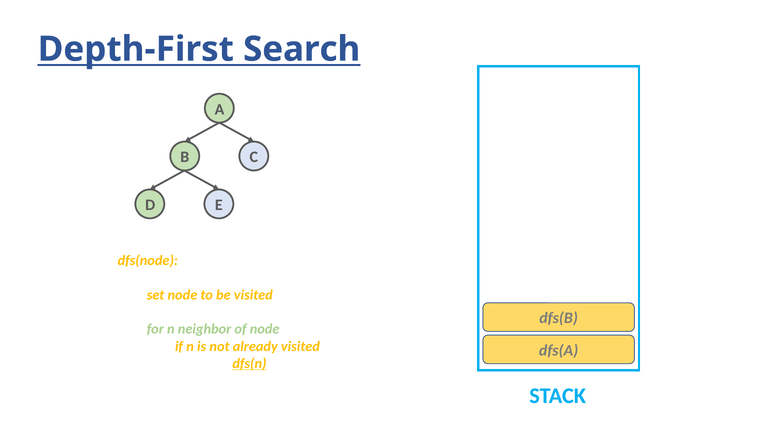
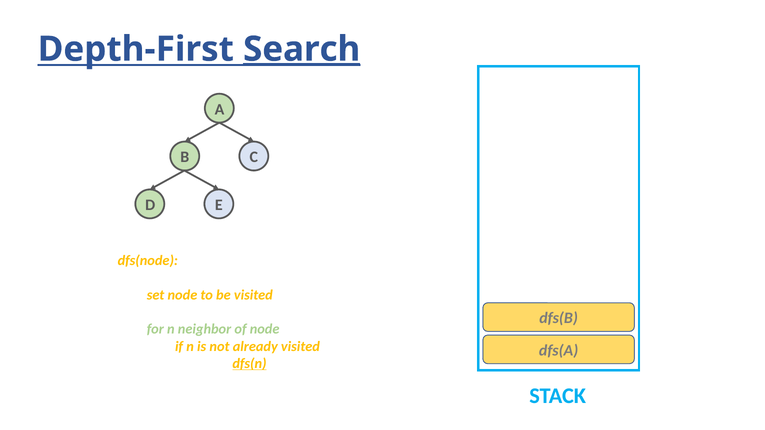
Search underline: none -> present (302, 49)
